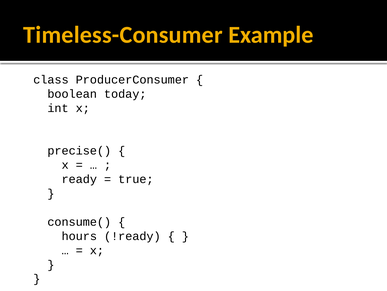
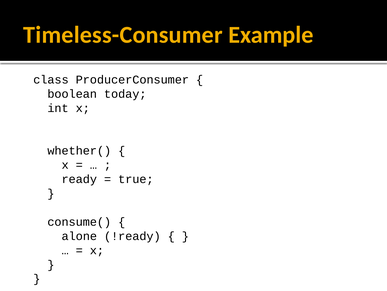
precise(: precise( -> whether( (79, 150)
hours: hours -> alone (79, 236)
